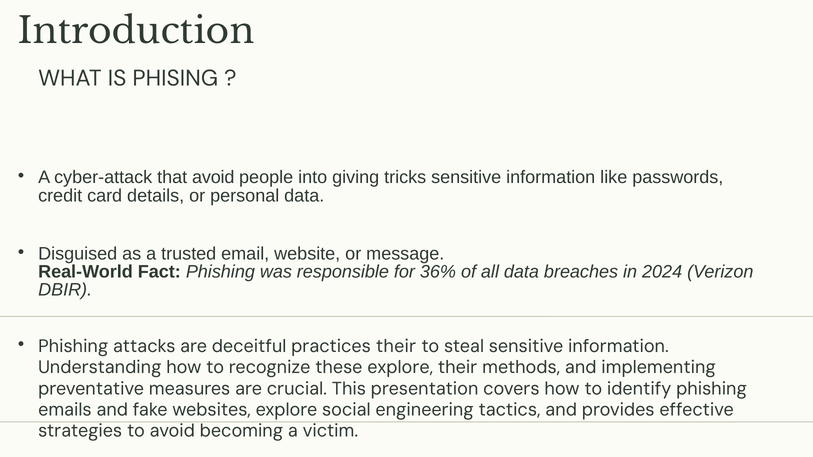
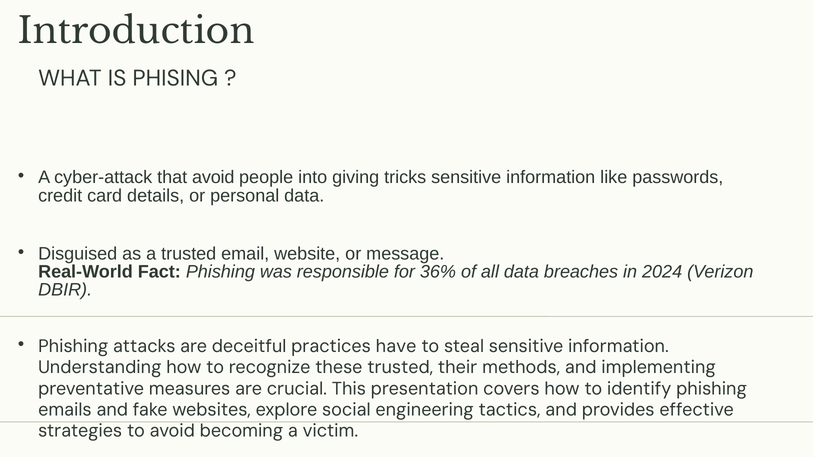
practices their: their -> have (396, 347)
these explore: explore -> trusted (400, 368)
